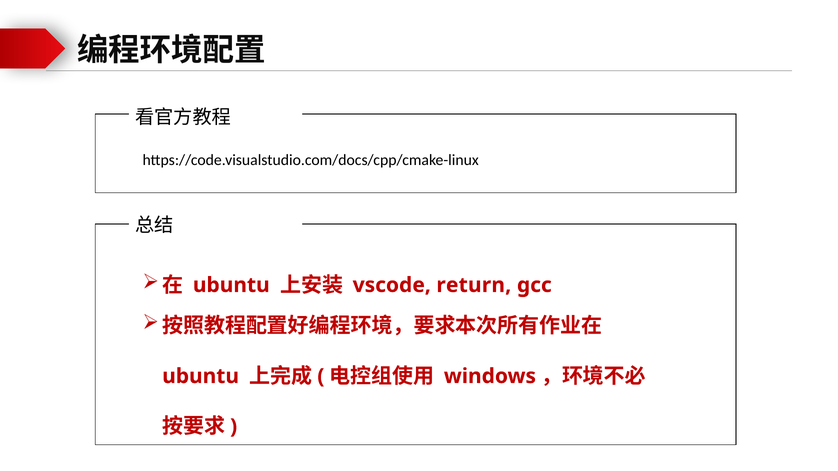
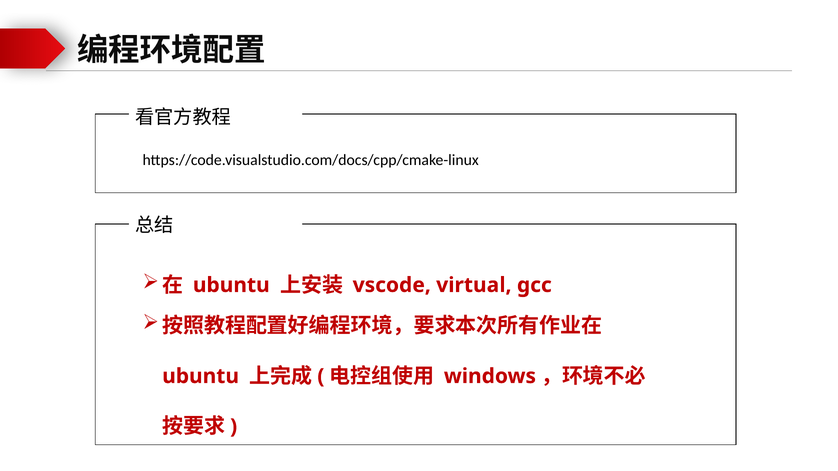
return: return -> virtual (474, 285)
